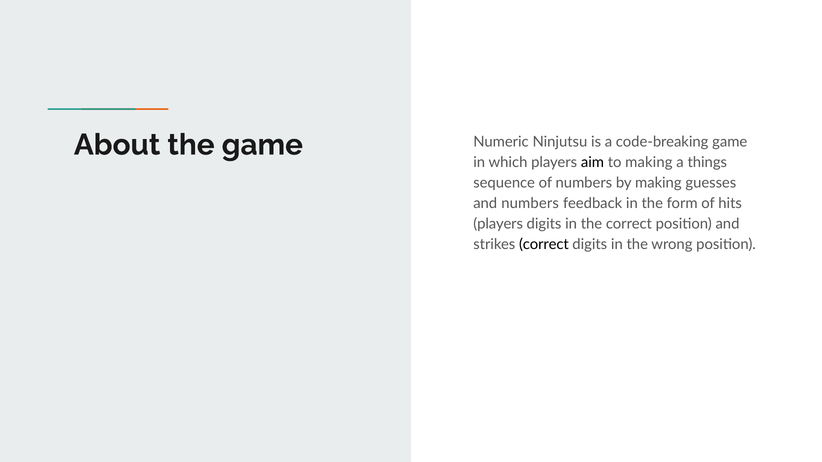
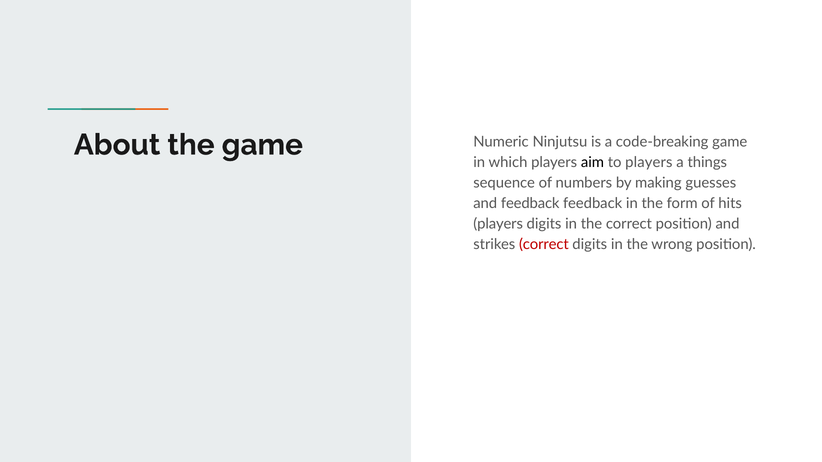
to making: making -> players (649, 163)
and numbers: numbers -> feedback (530, 204)
correct colour: black -> red (544, 244)
